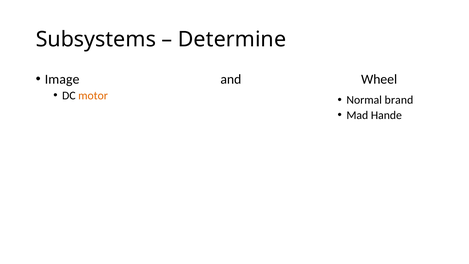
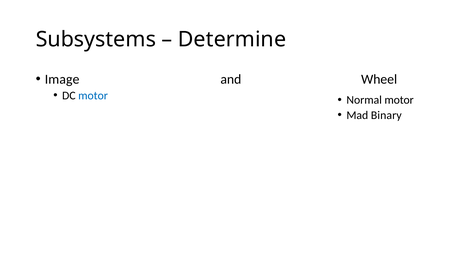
motor colour: orange -> blue (93, 95)
Normal brand: brand -> motor (399, 100)
Hande: Hande -> Binary (386, 115)
